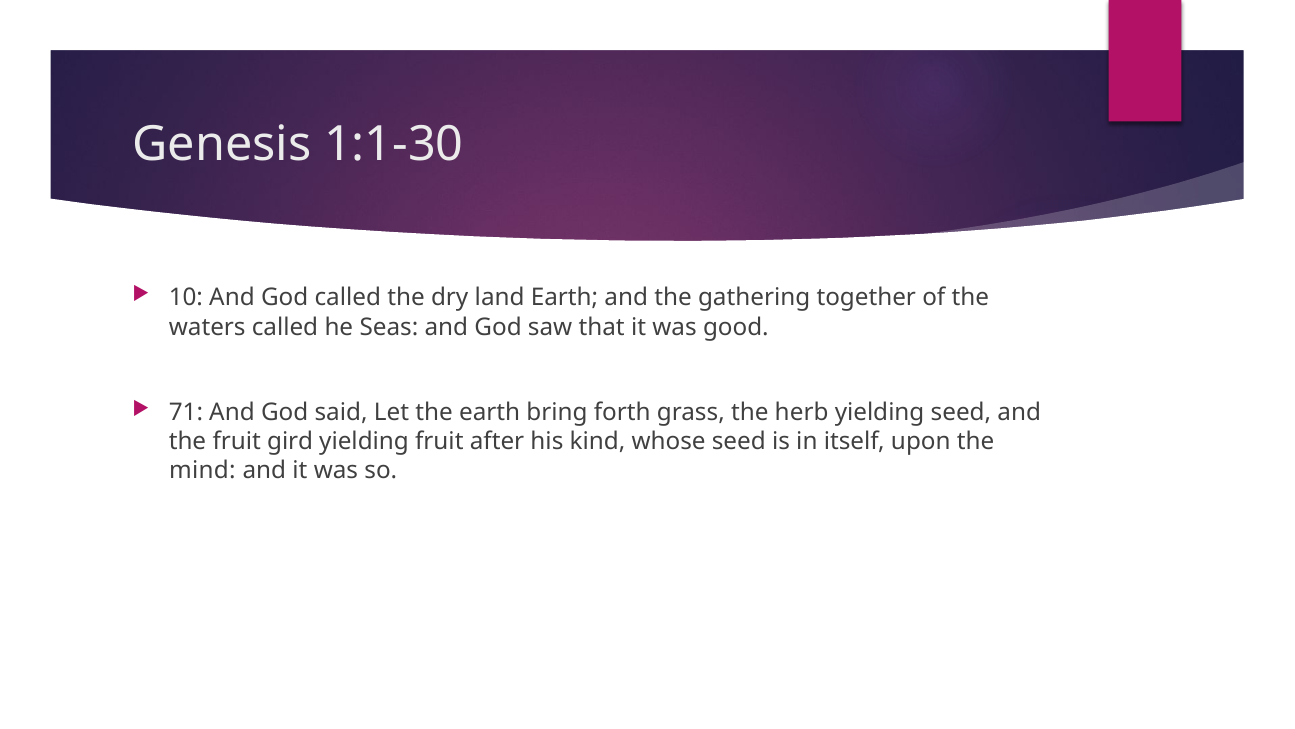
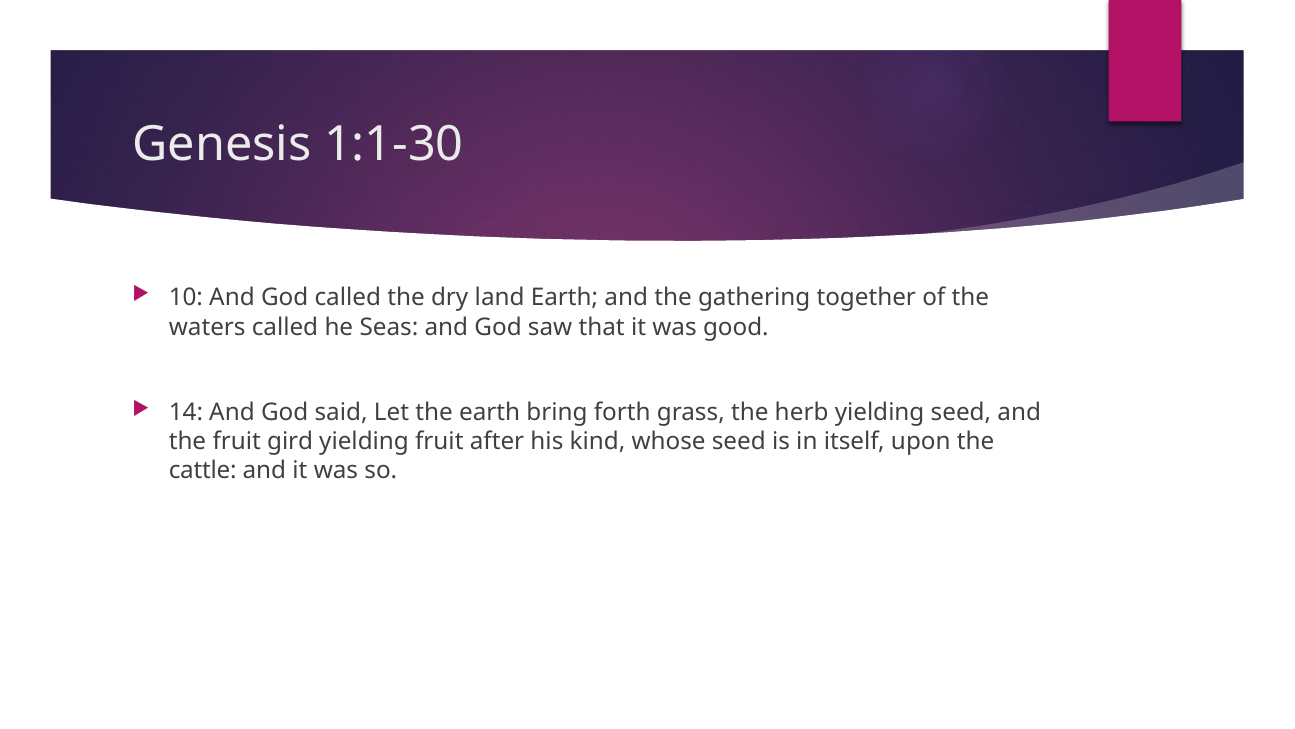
71: 71 -> 14 (186, 412)
mind: mind -> cattle (203, 470)
